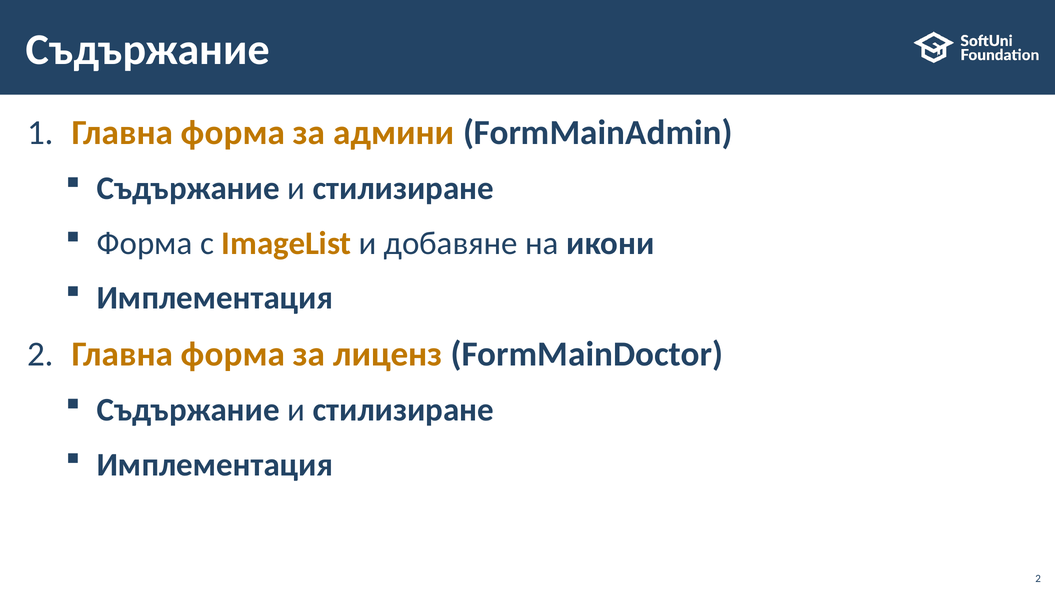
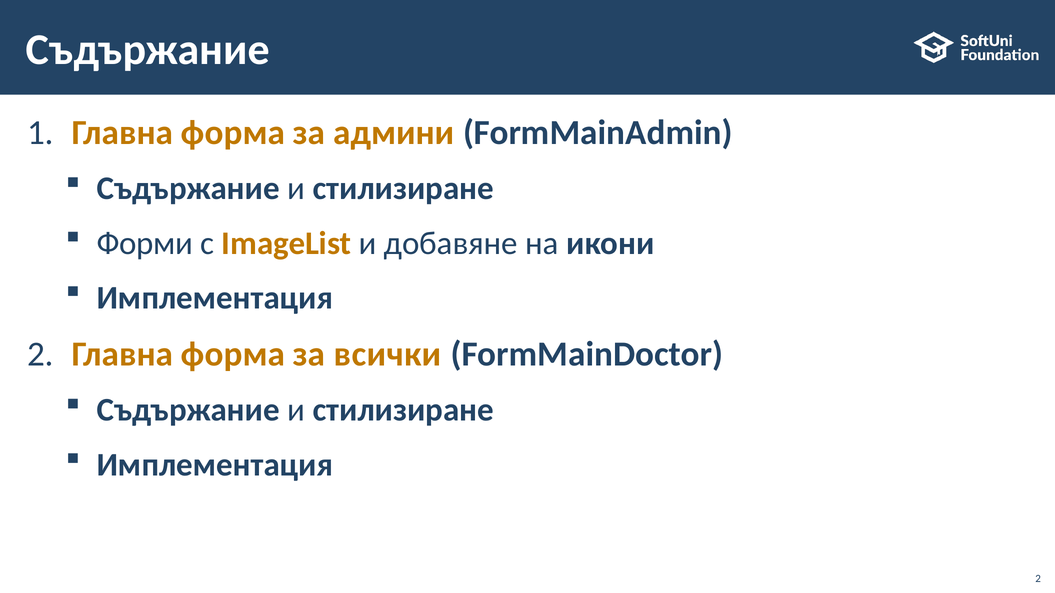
Форма: Форма -> Форми (145, 243)
лиценз: лиценз -> всички (388, 355)
